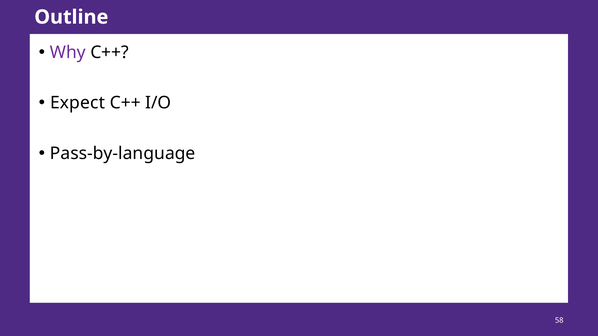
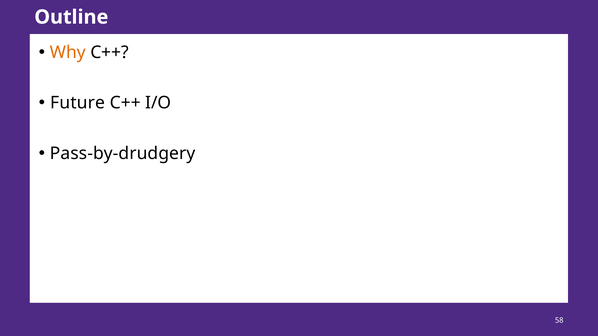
Why colour: purple -> orange (68, 52)
Expect: Expect -> Future (78, 103)
Pass-by-language: Pass-by-language -> Pass-by-drudgery (123, 153)
